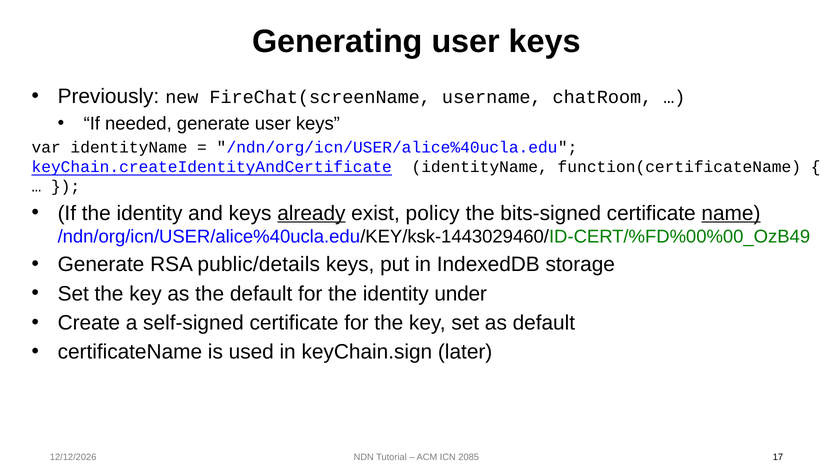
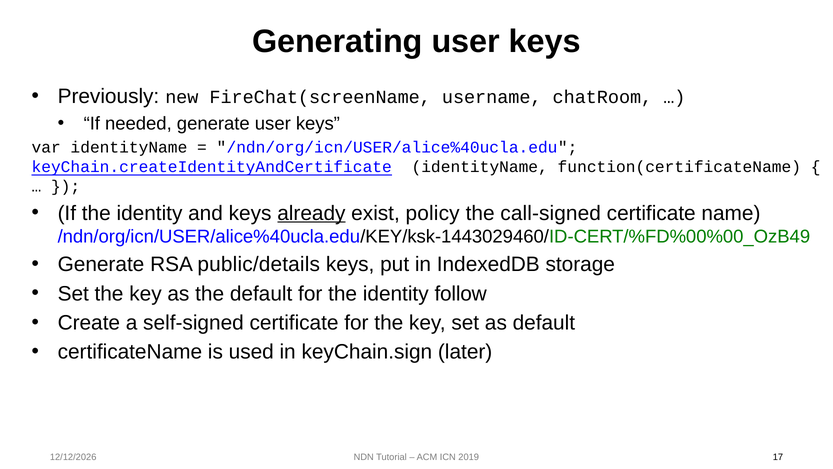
bits-signed: bits-signed -> call-signed (551, 213)
name underline: present -> none (731, 213)
under: under -> follow (461, 293)
2085: 2085 -> 2019 (469, 457)
